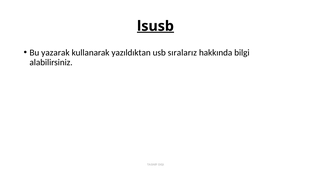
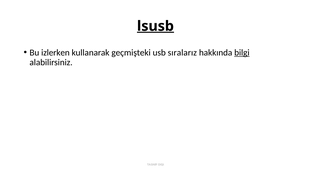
yazarak: yazarak -> izlerken (55, 53)
yazıldıktan: yazıldıktan -> geçmişteki (131, 53)
bilgi underline: none -> present (242, 53)
